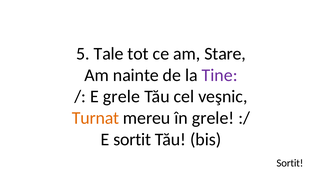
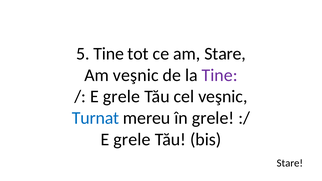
5 Tale: Tale -> Tine (109, 54)
Am nainte: nainte -> veşnic (136, 75)
Turnat colour: orange -> blue (95, 118)
sortit: sortit -> grele (132, 140)
Sortit: Sortit -> Stare (290, 163)
